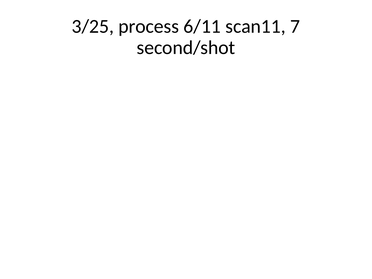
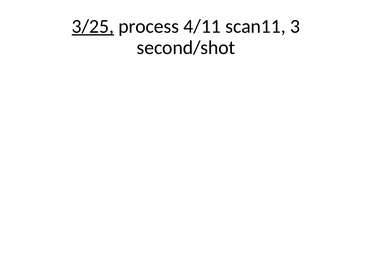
3/25 underline: none -> present (93, 26)
6/11: 6/11 -> 4/11 (202, 26)
7: 7 -> 3 (295, 26)
